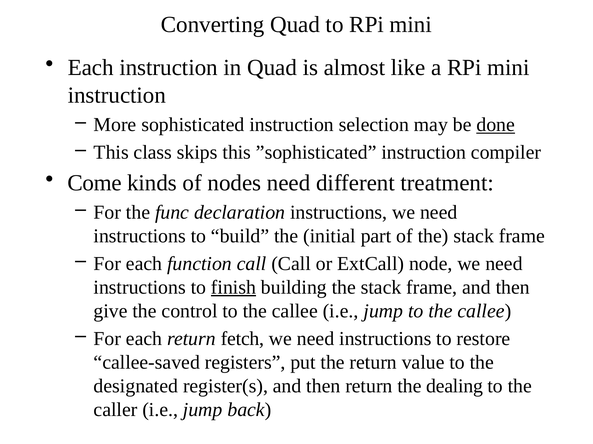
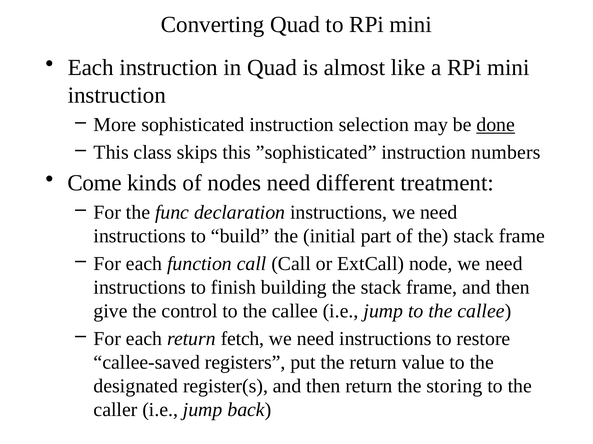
compiler: compiler -> numbers (506, 153)
finish underline: present -> none (233, 288)
dealing: dealing -> storing (454, 387)
